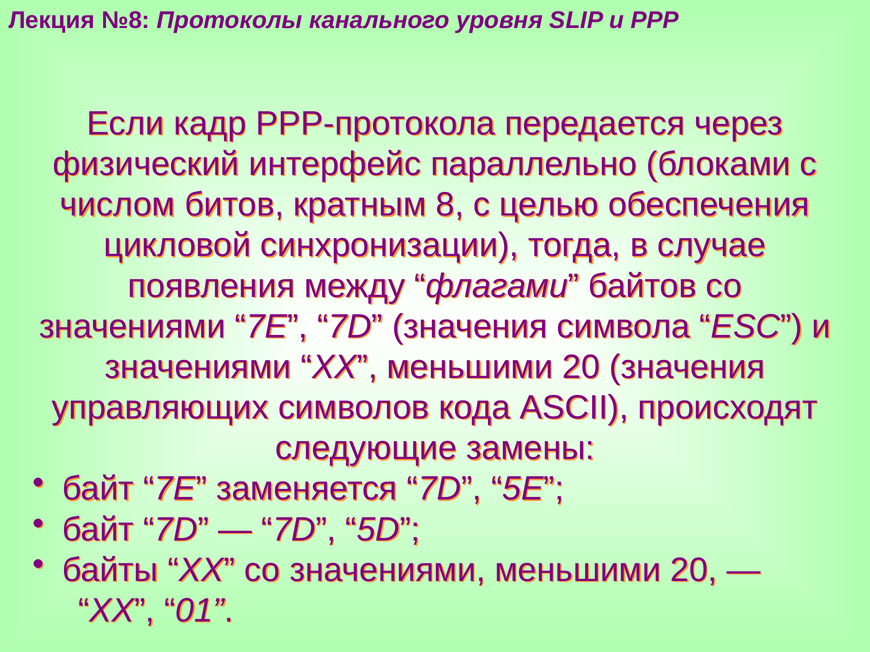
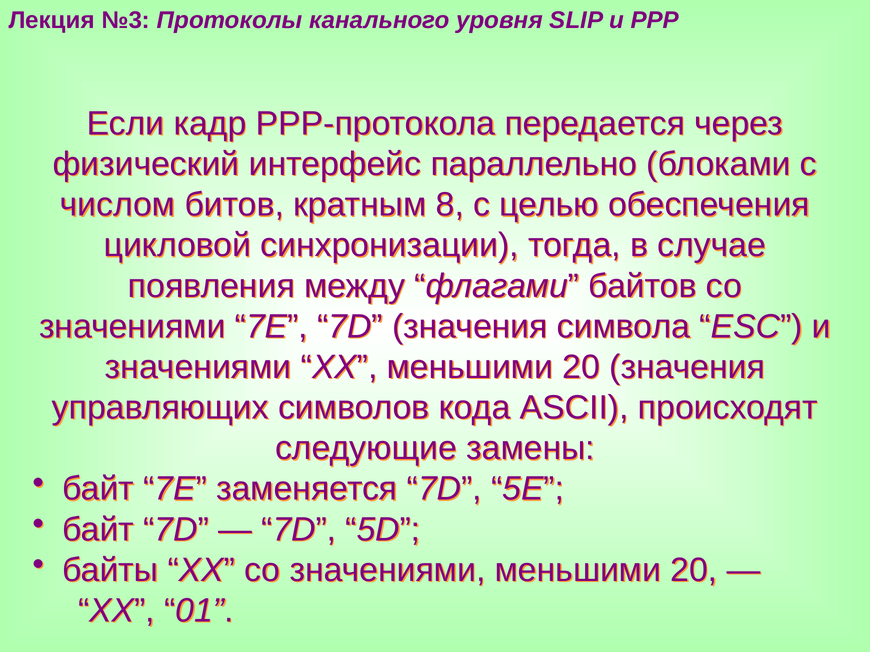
№8: №8 -> №3 (126, 20)
